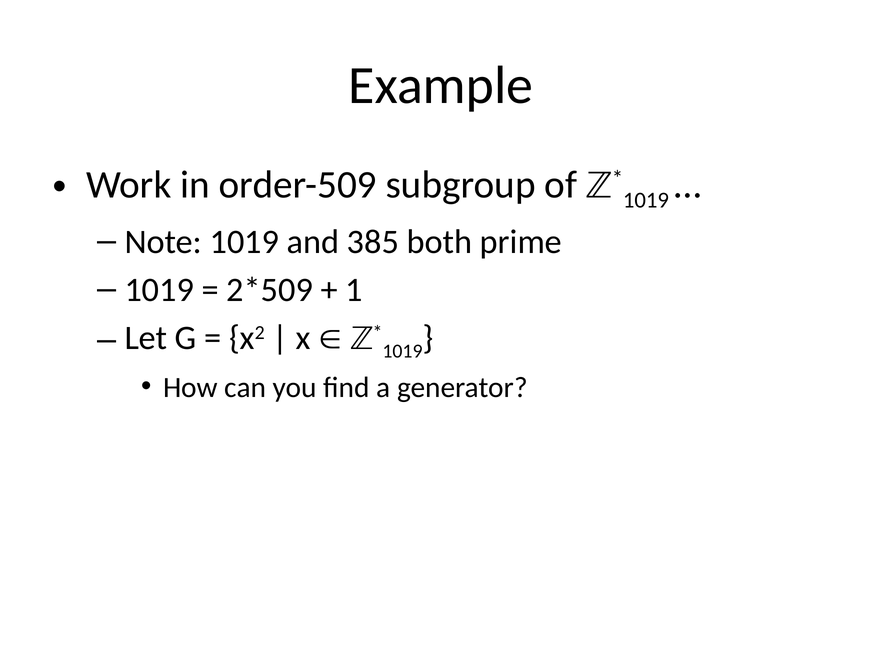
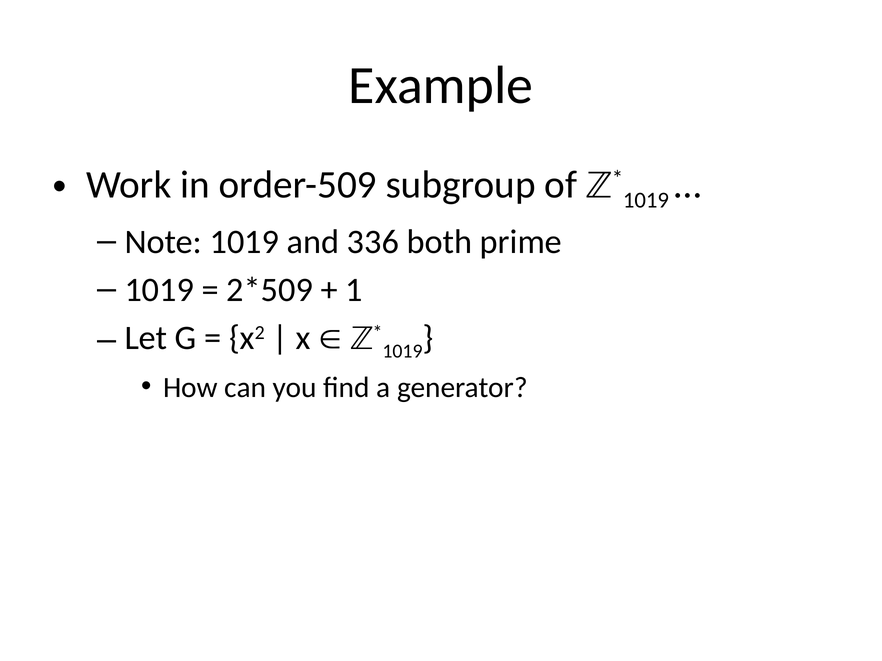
385: 385 -> 336 (373, 242)
